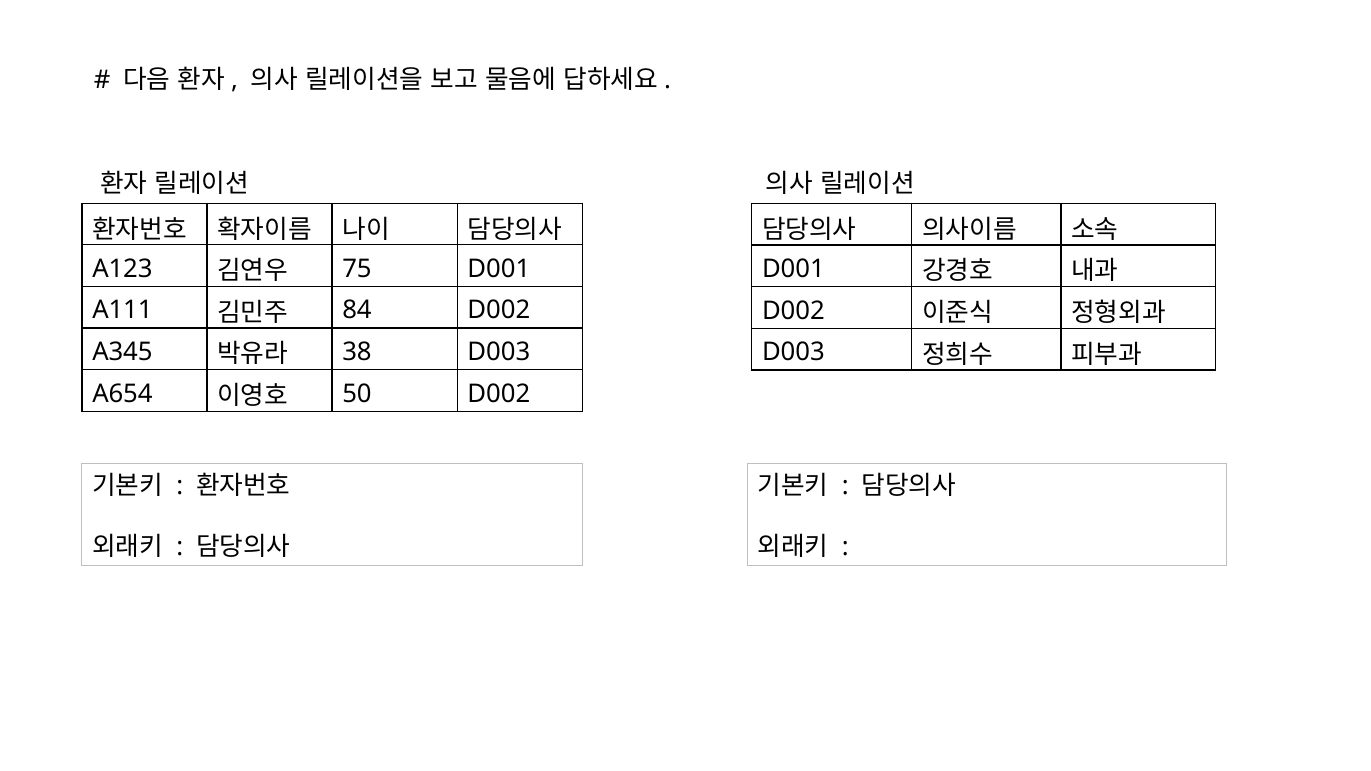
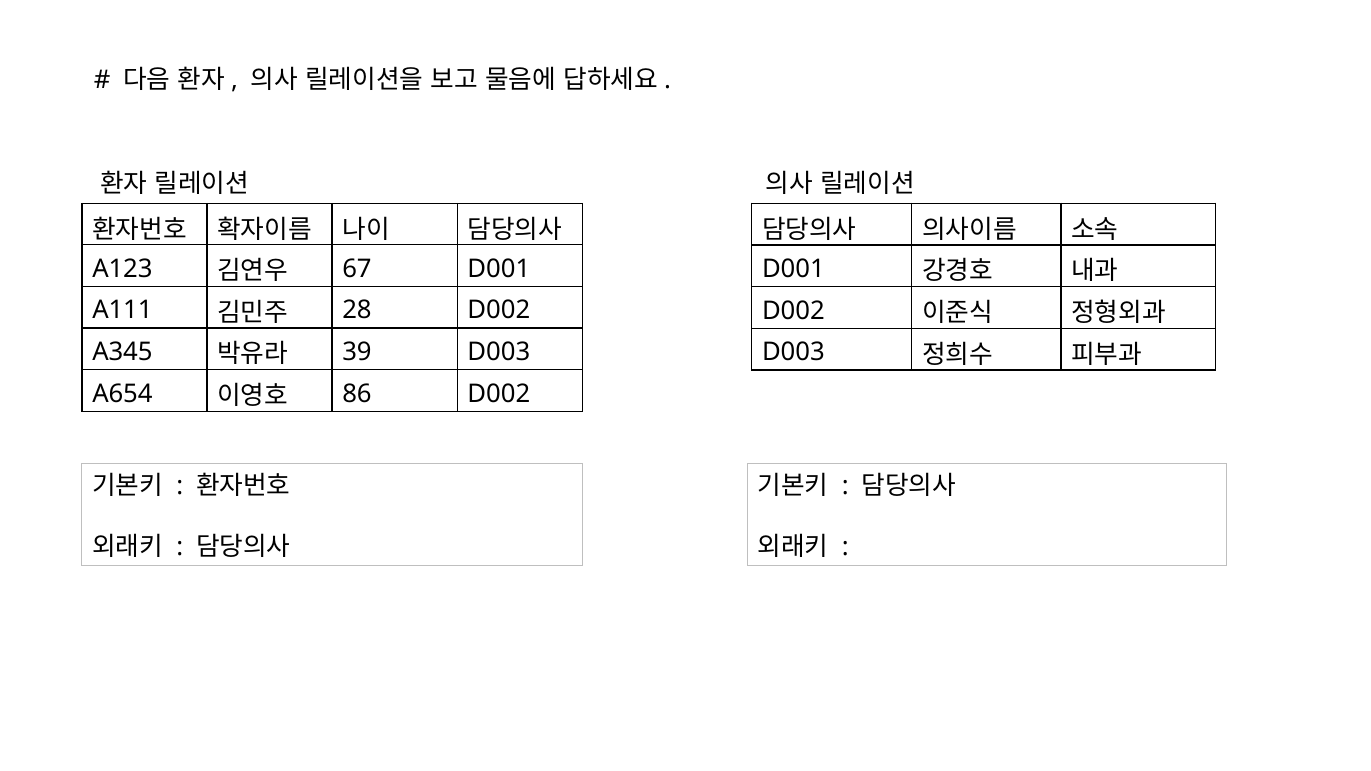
75: 75 -> 67 (357, 269)
84: 84 -> 28 (357, 310)
38: 38 -> 39 (357, 352)
50: 50 -> 86 (357, 394)
